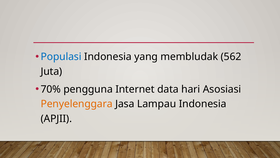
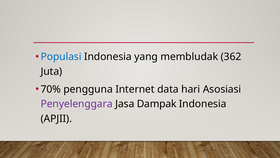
562: 562 -> 362 (231, 57)
Penyelenggara colour: orange -> purple (77, 104)
Lampau: Lampau -> Dampak (157, 104)
